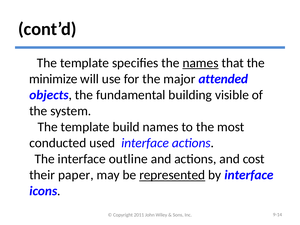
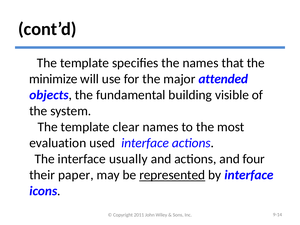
names underline: present -> none (201, 63)
build: build -> clear (126, 127)
conducted: conducted -> evaluation (58, 143)
outline: outline -> usually (128, 159)
cost: cost -> four (254, 159)
